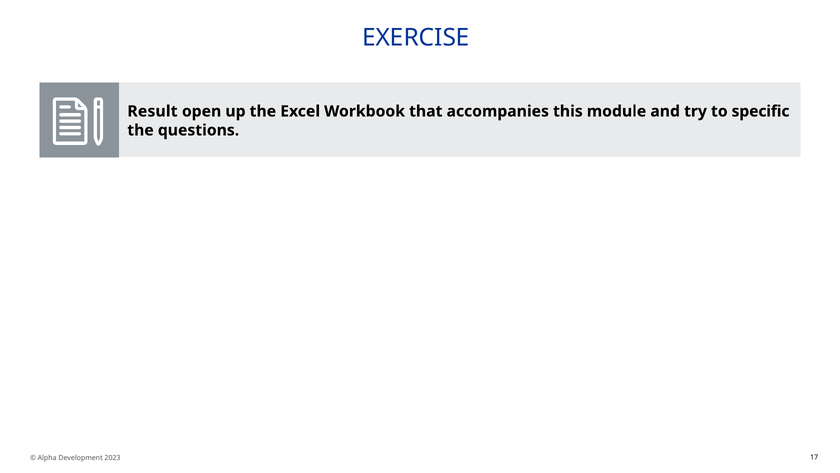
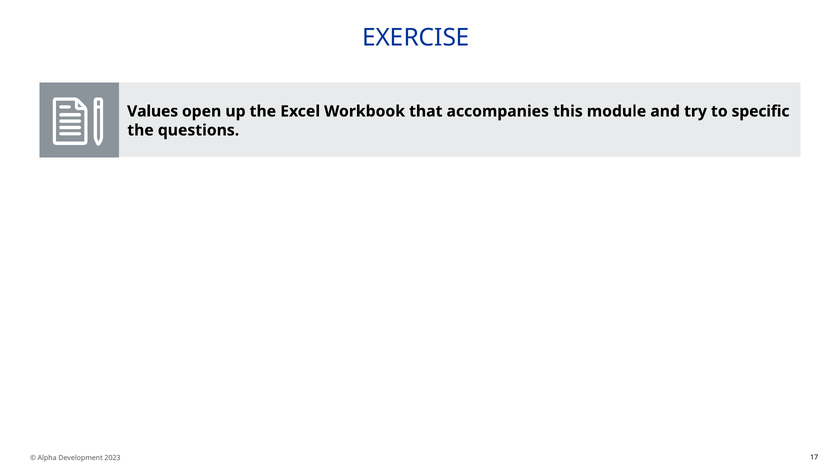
Result: Result -> Values (153, 111)
